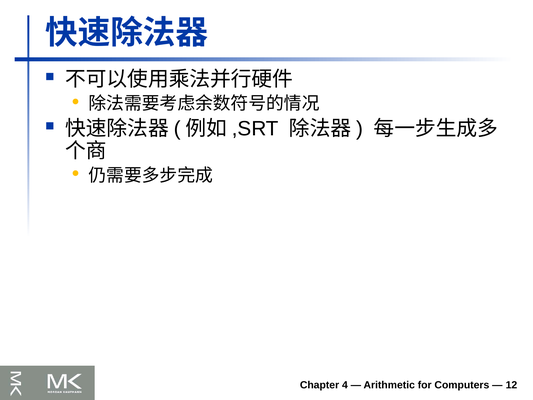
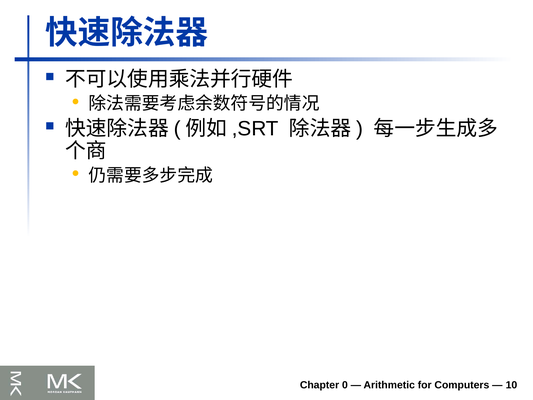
4: 4 -> 0 (345, 385)
12: 12 -> 10 (511, 385)
